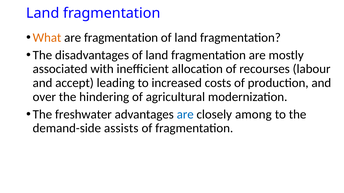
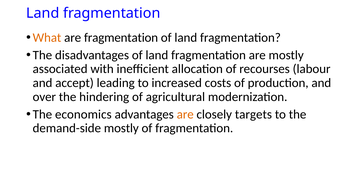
freshwater: freshwater -> economics (83, 115)
are colour: blue -> orange (185, 115)
among: among -> targets (253, 115)
demand-side assists: assists -> mostly (121, 128)
